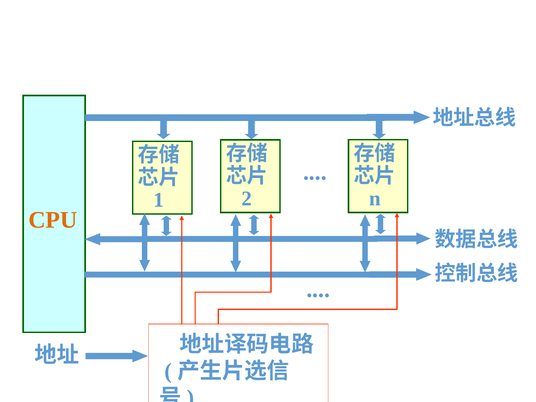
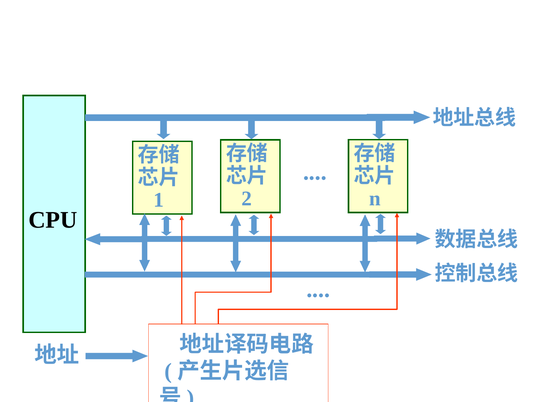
CPU colour: orange -> black (53, 220)
